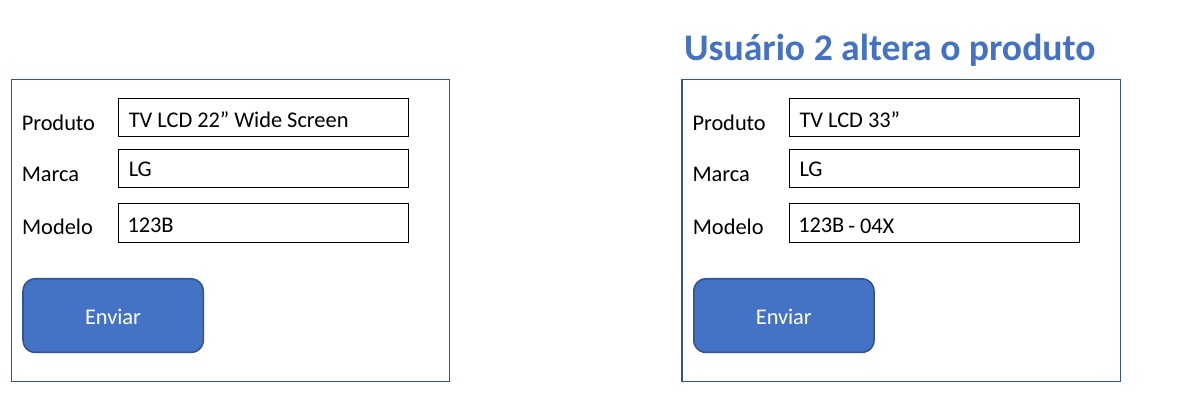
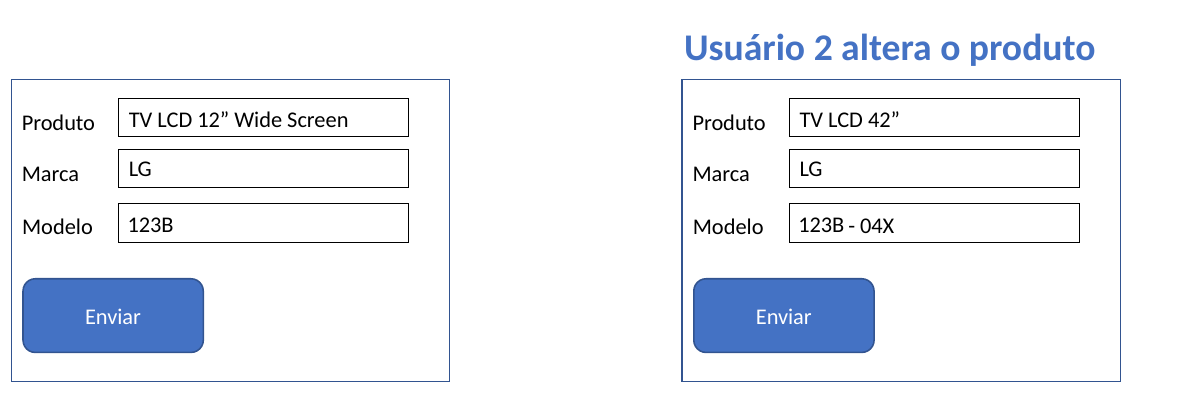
22: 22 -> 12 (213, 120)
33: 33 -> 42 (884, 120)
